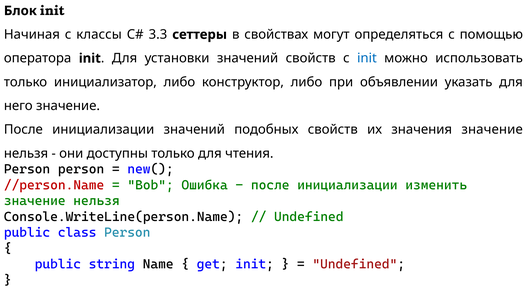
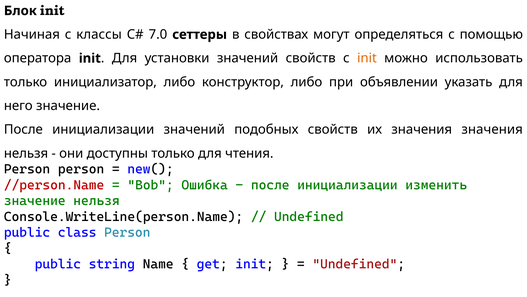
3.3: 3.3 -> 7.0 (158, 34)
init colour: blue -> orange (367, 58)
значения значение: значение -> значения (492, 129)
